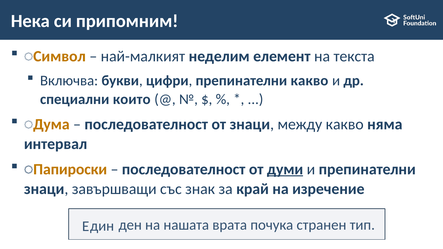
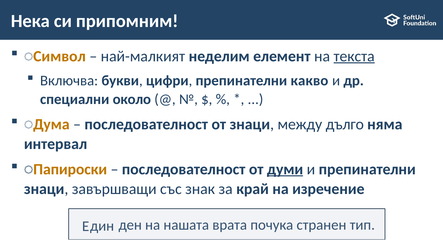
текста underline: none -> present (354, 56)
които: които -> около (132, 99)
между какво: какво -> дълго (345, 124)
